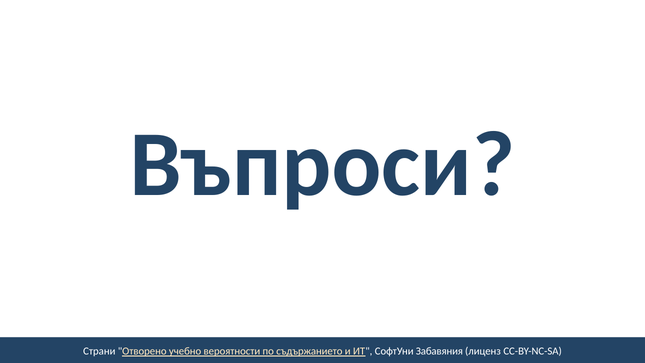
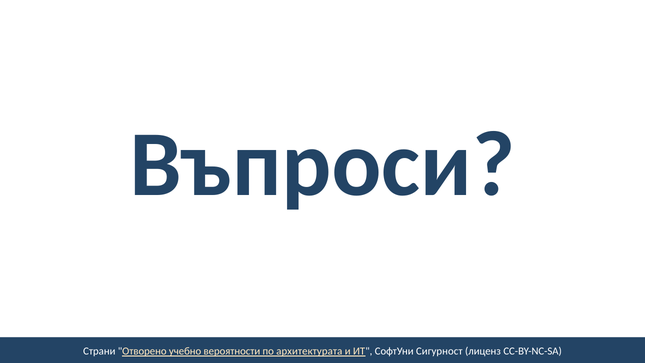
съдържанието: съдържанието -> архитектурата (309, 351)
Забавяния: Забавяния -> Сигурност (439, 351)
